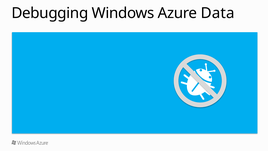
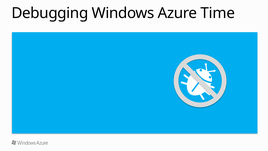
Data: Data -> Time (218, 13)
